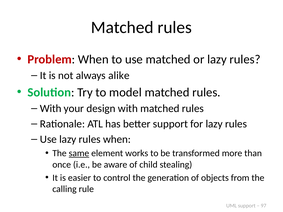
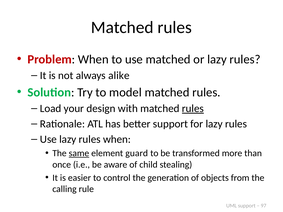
With: With -> Load (51, 109)
rules underline: none -> present (193, 109)
works: works -> guard (137, 153)
